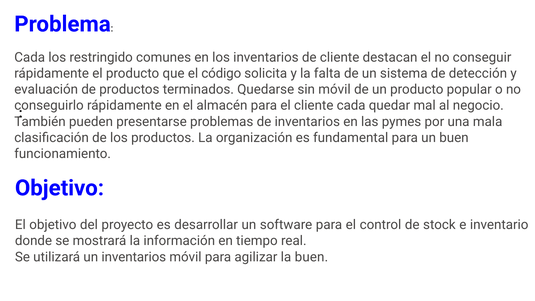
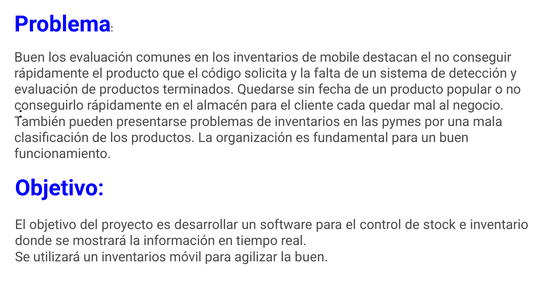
Cada: Cada -> Buen (30, 57)
los restringido: restringido -> evaluación (101, 57)
de cliente: cliente -> mobile (340, 57)
sin móvil: móvil -> fecha (335, 89)
